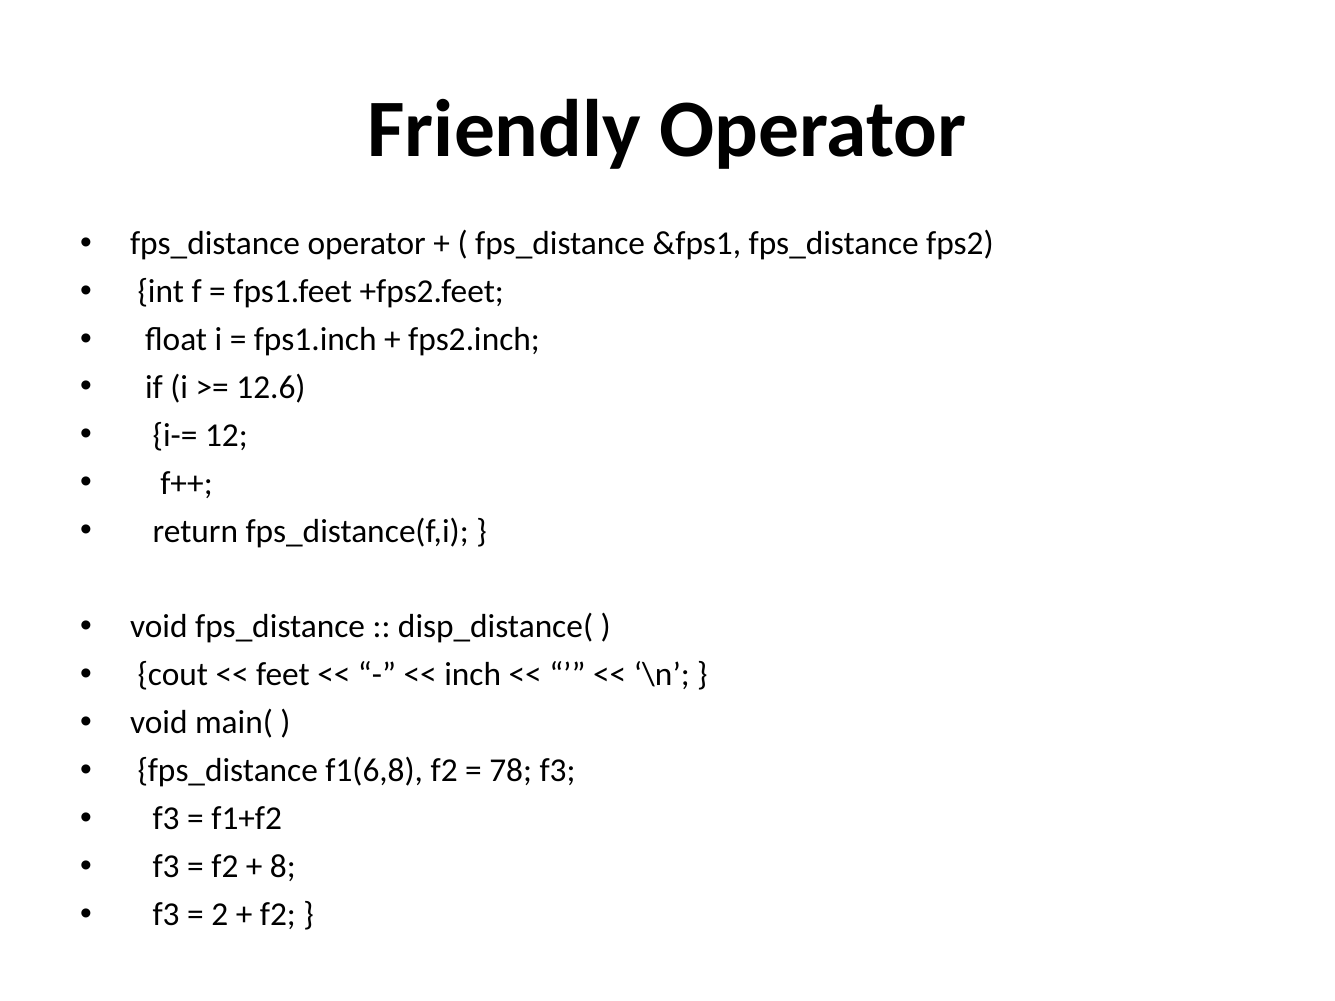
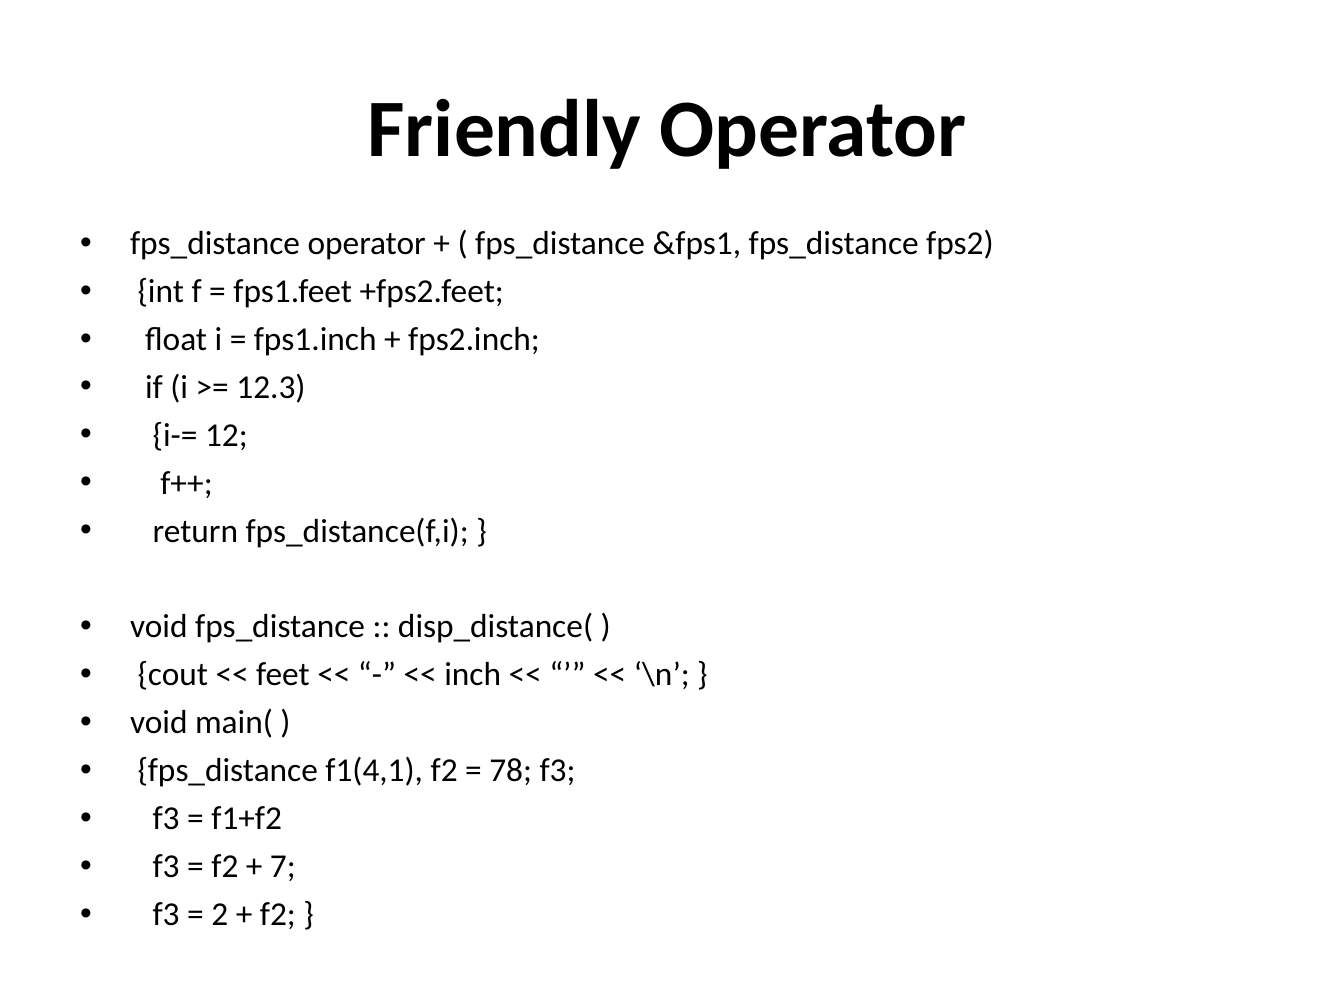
12.6: 12.6 -> 12.3 (271, 387)
f1(6,8: f1(6,8 -> f1(4,1 (374, 771)
8: 8 -> 7 (283, 867)
